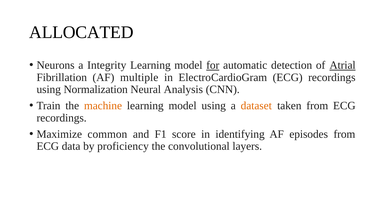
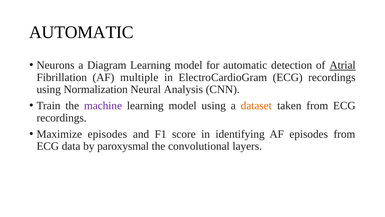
ALLOCATED: ALLOCATED -> AUTOMATIC (81, 32)
Integrity: Integrity -> Diagram (107, 65)
for underline: present -> none (213, 65)
machine colour: orange -> purple (103, 105)
Maximize common: common -> episodes (107, 134)
proficiency: proficiency -> paroxysmal (123, 146)
